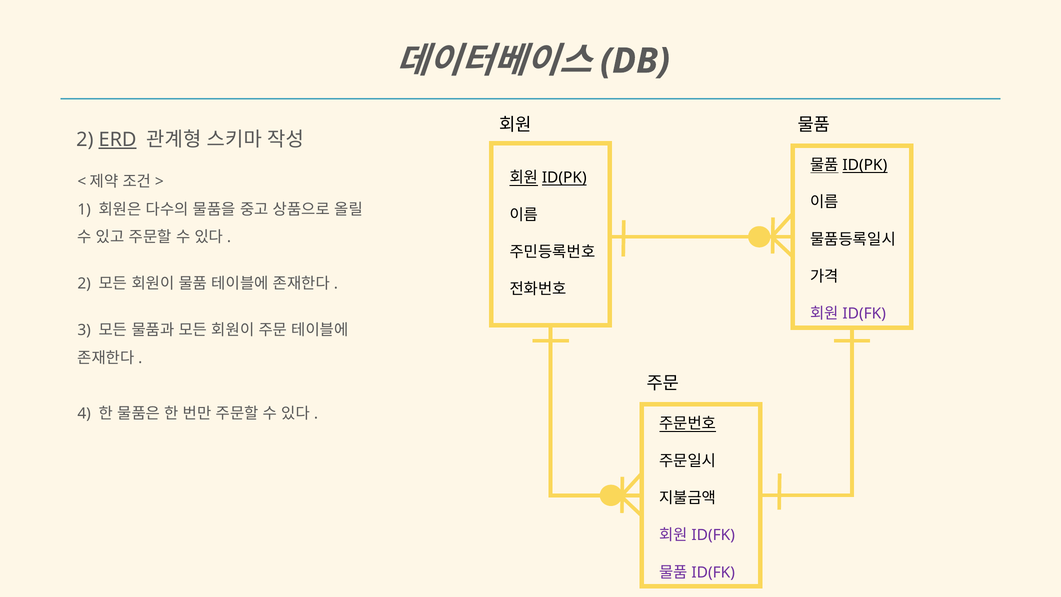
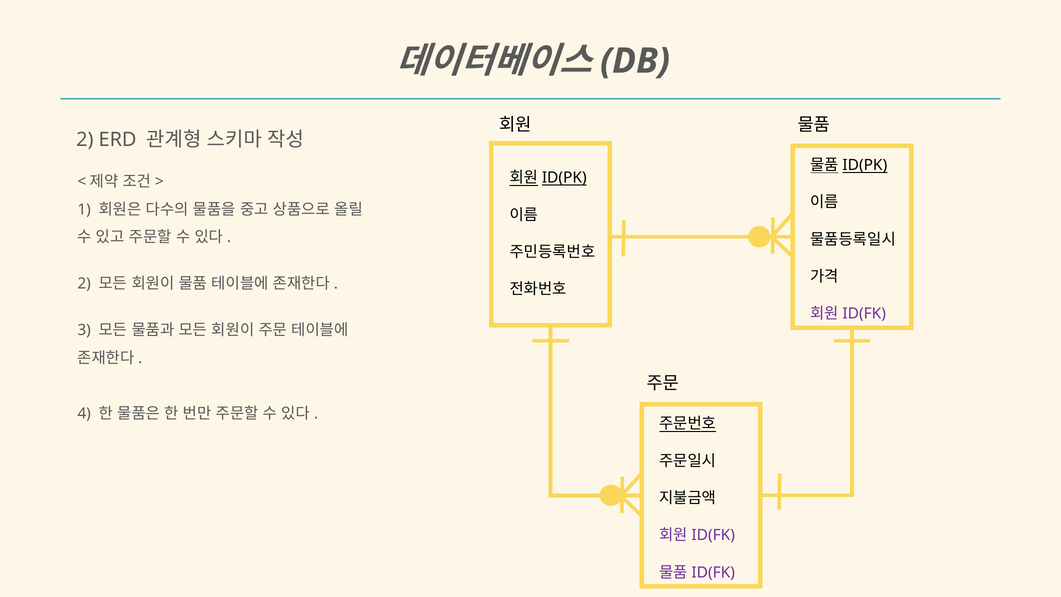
ERD underline: present -> none (118, 140)
